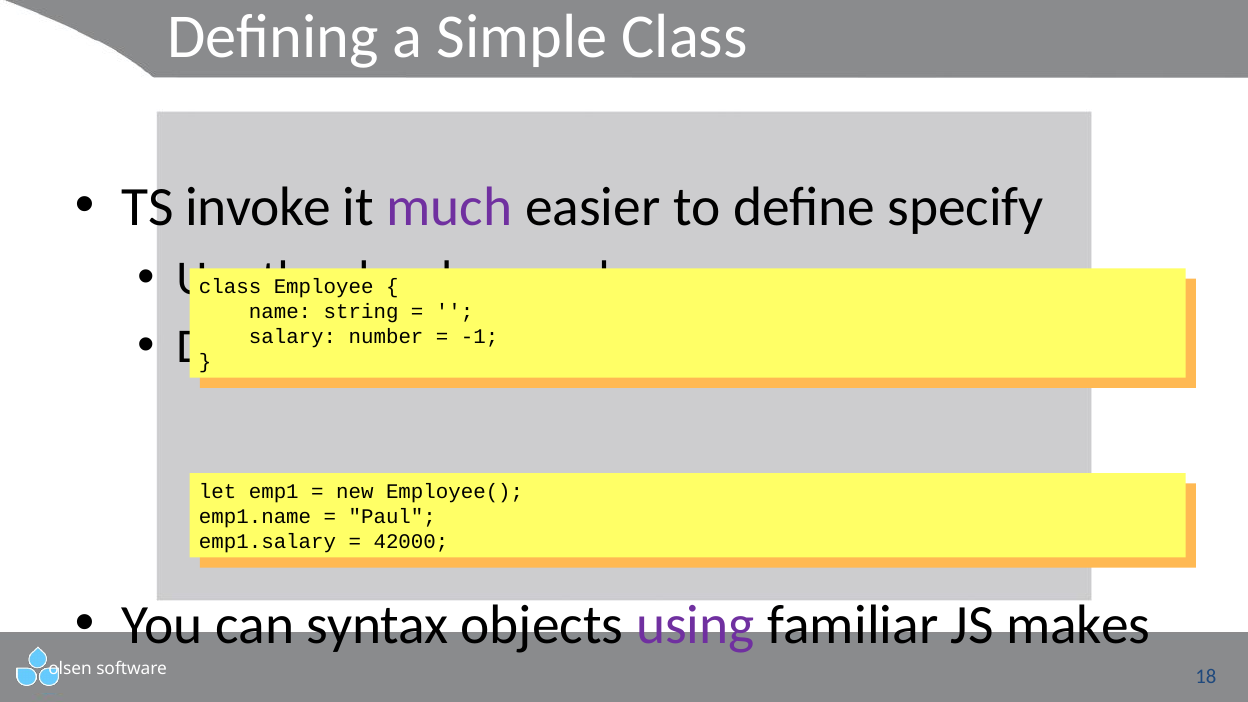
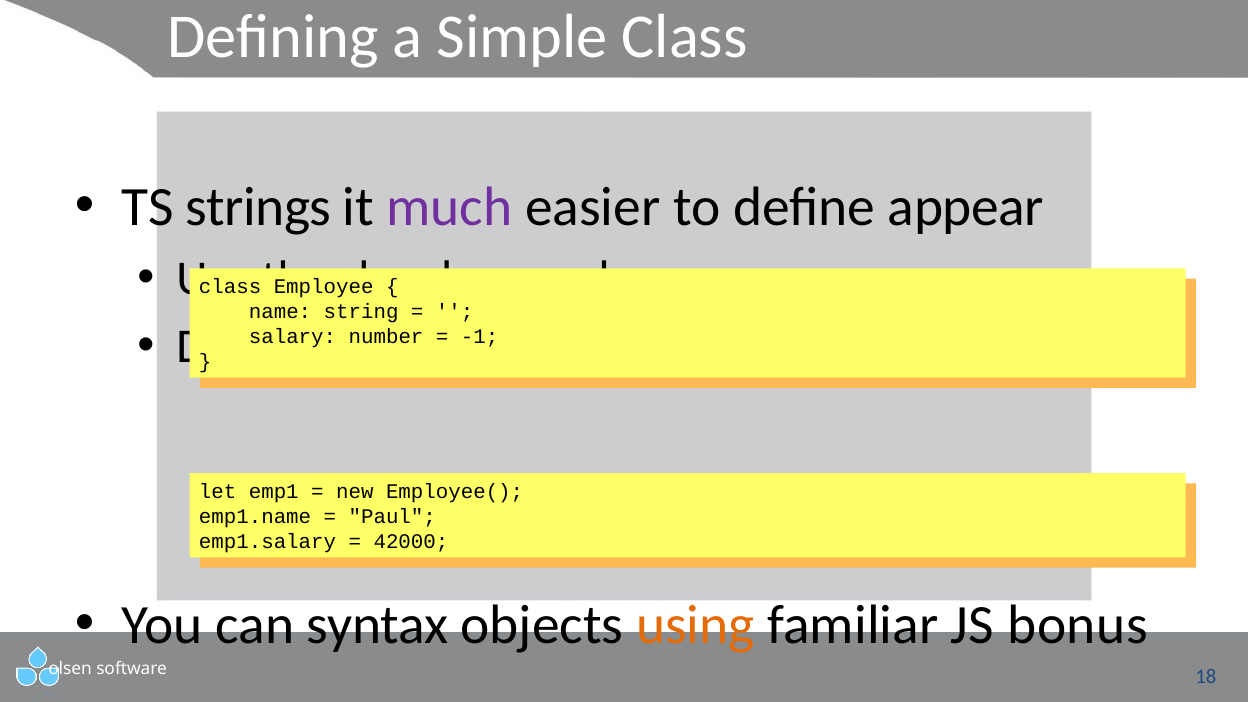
invoke: invoke -> strings (259, 207)
specify: specify -> appear (966, 207)
using colour: purple -> orange (696, 625)
makes: makes -> bonus (1078, 625)
